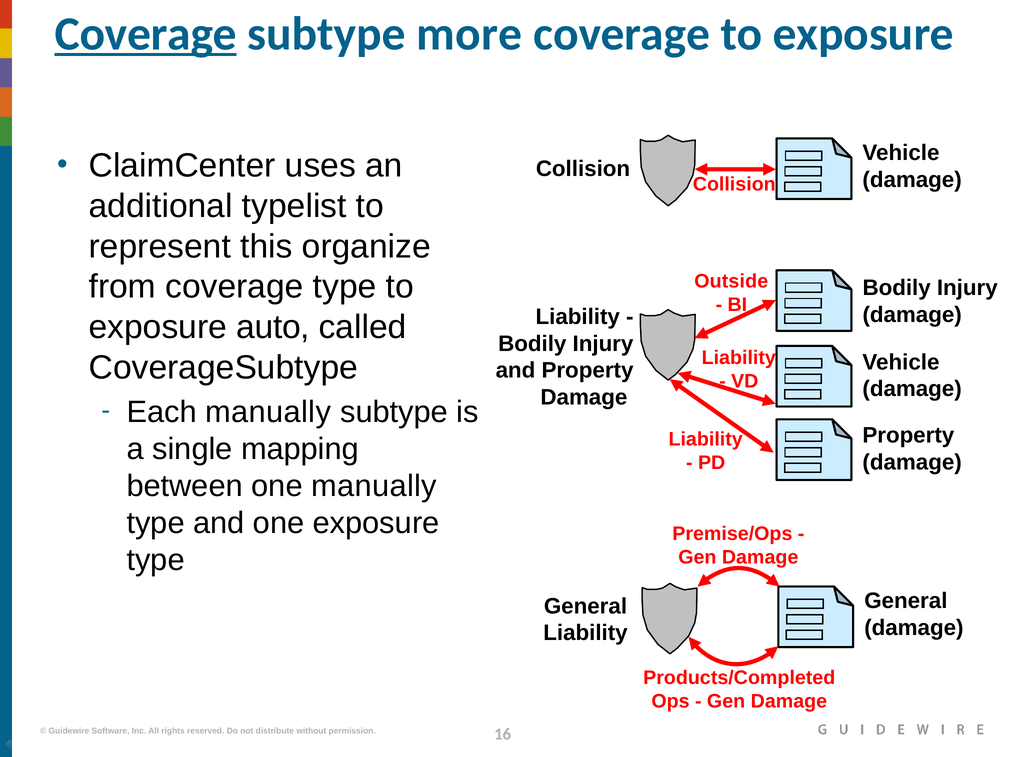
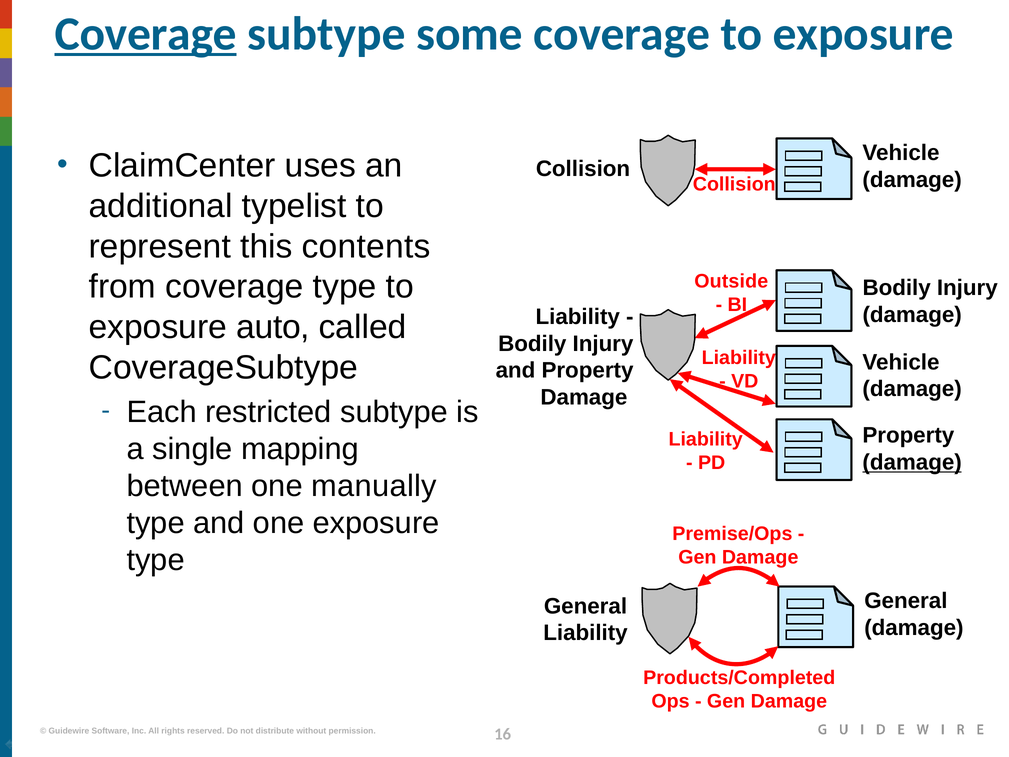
more: more -> some (470, 34)
organize: organize -> contents (366, 246)
Each manually: manually -> restricted (268, 412)
damage underline: none -> present (912, 462)
